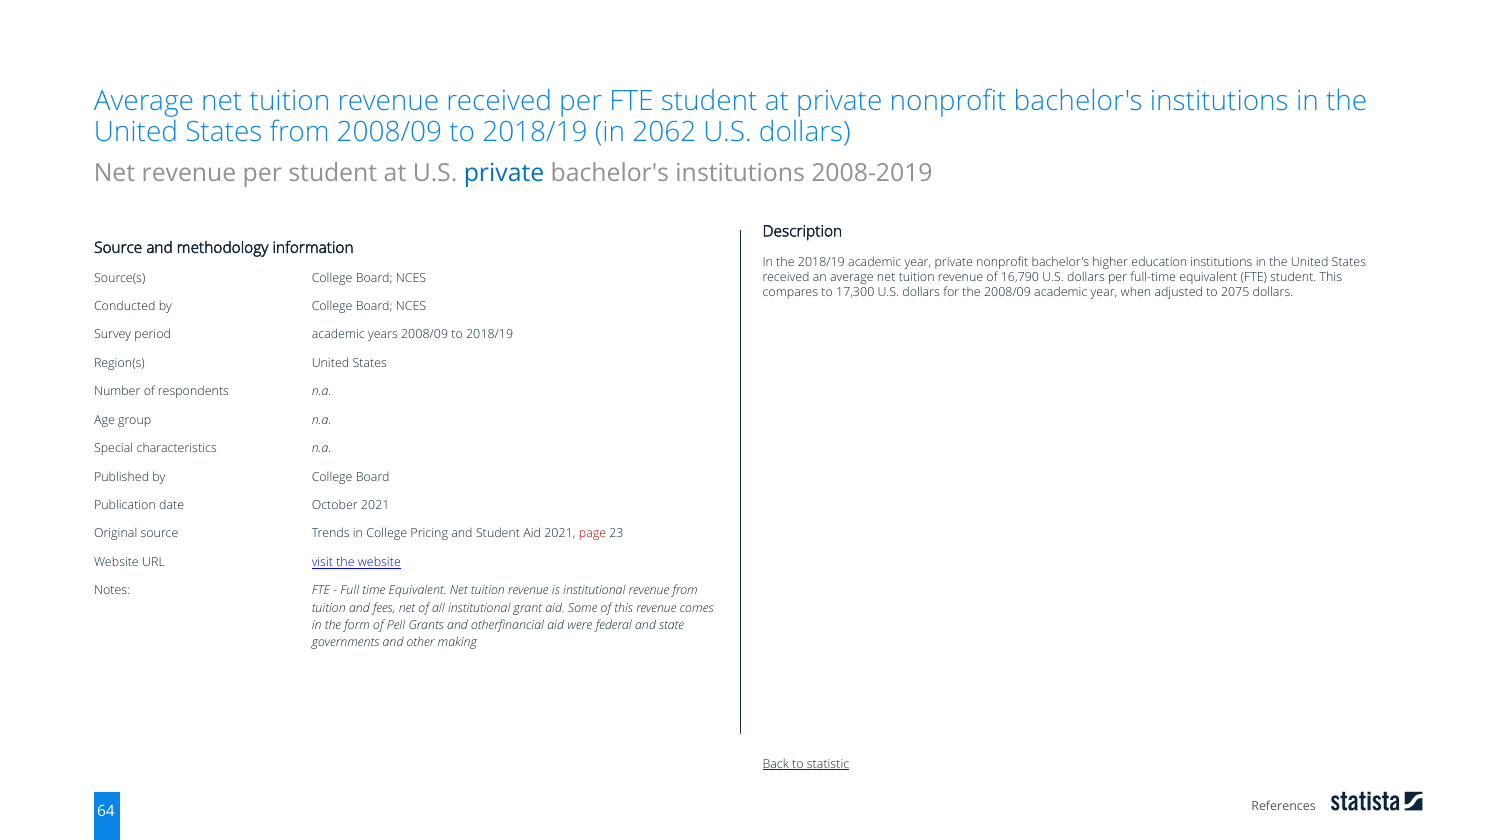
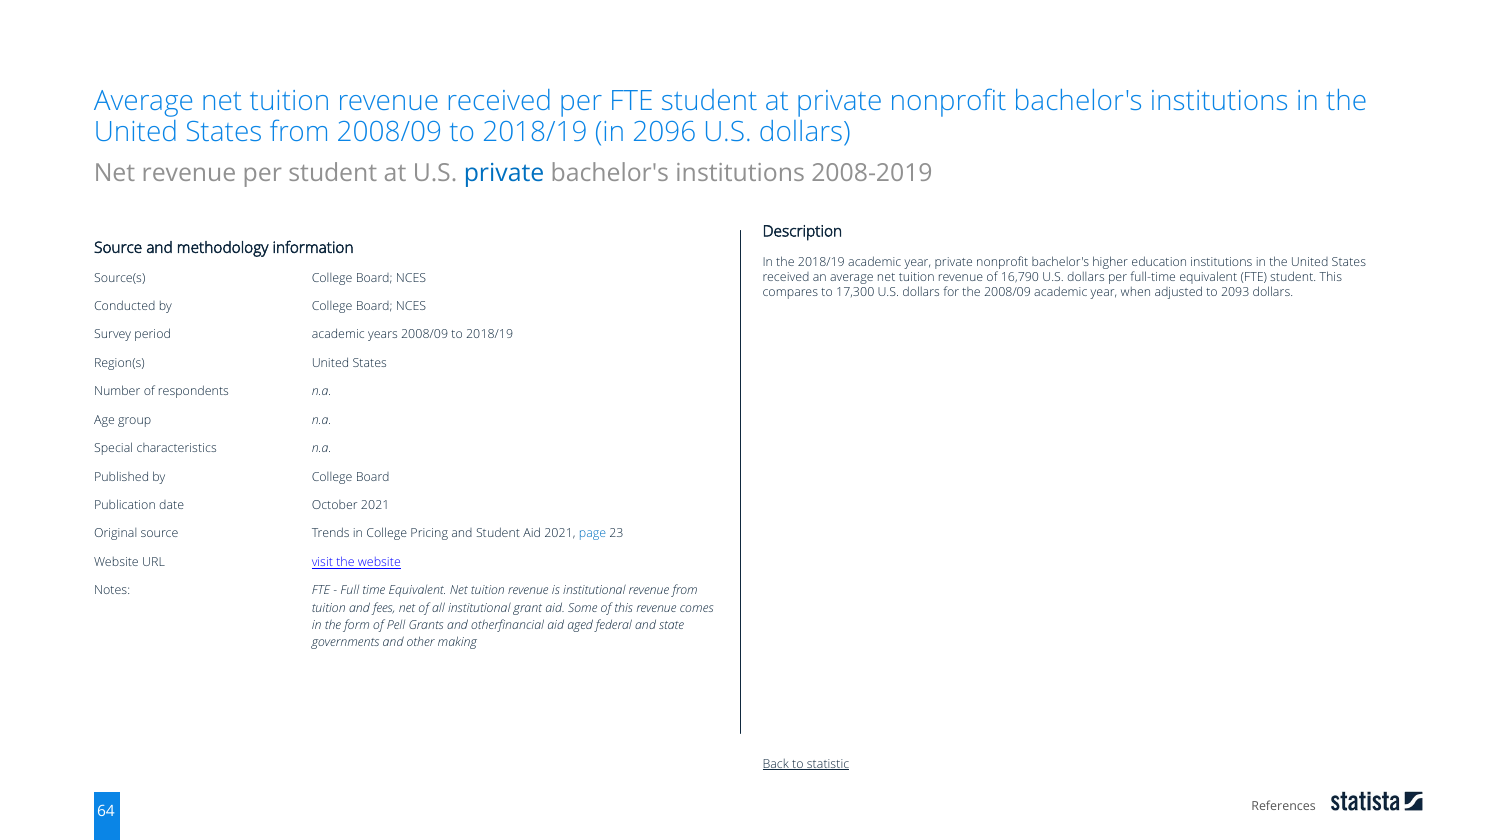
2062: 2062 -> 2096 (664, 132)
2075: 2075 -> 2093 (1235, 293)
page colour: red -> blue (593, 534)
were: were -> aged (580, 625)
